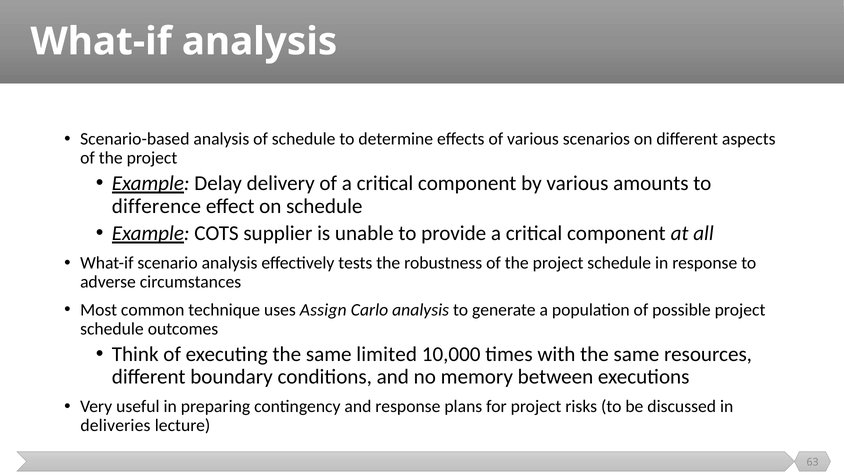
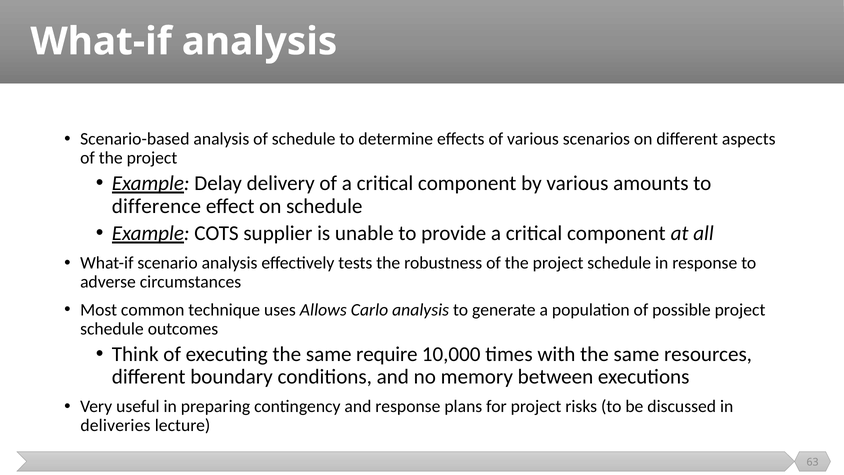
Assign: Assign -> Allows (323, 310)
limited: limited -> require (387, 354)
